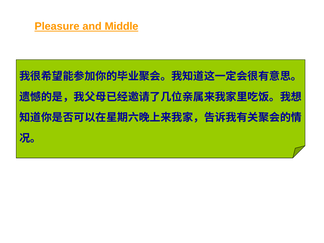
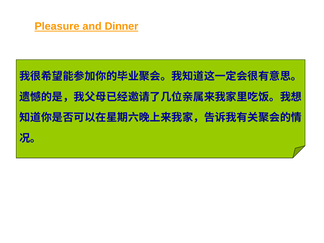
Middle: Middle -> Dinner (122, 26)
